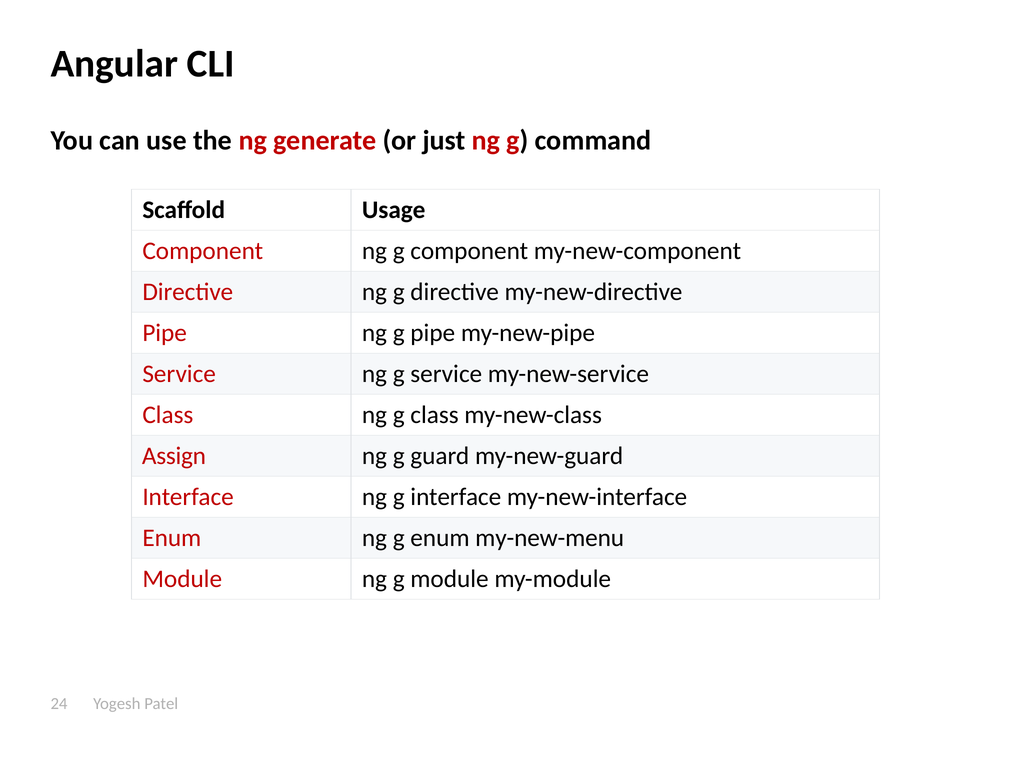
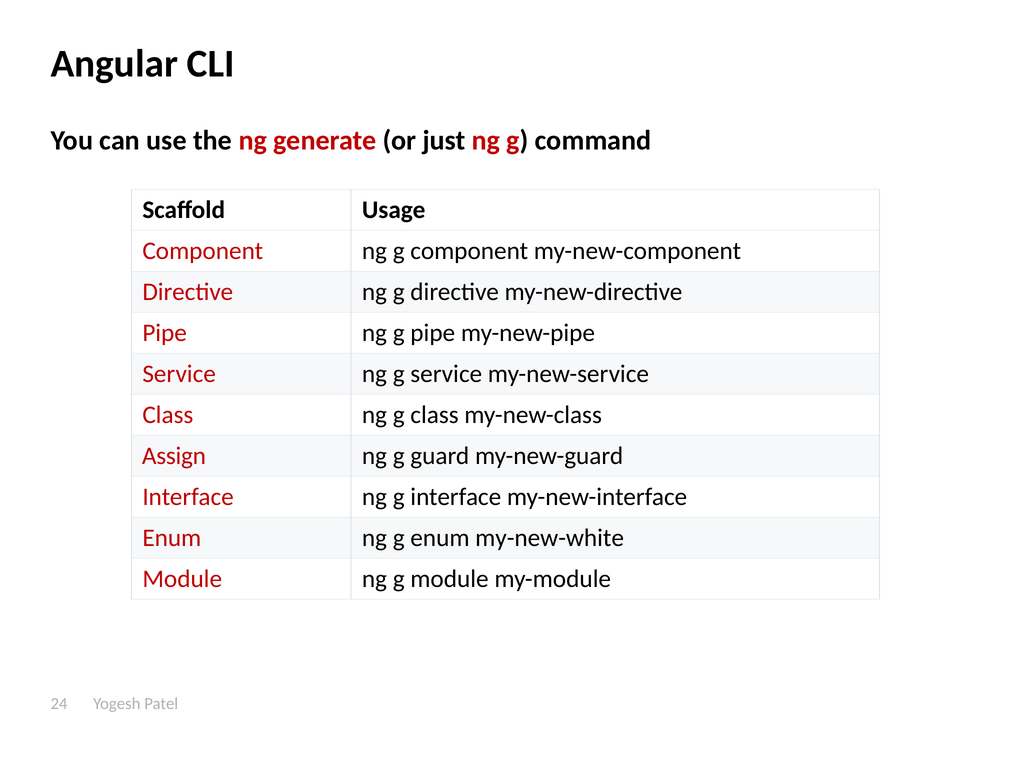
my-new-menu: my-new-menu -> my-new-white (550, 538)
